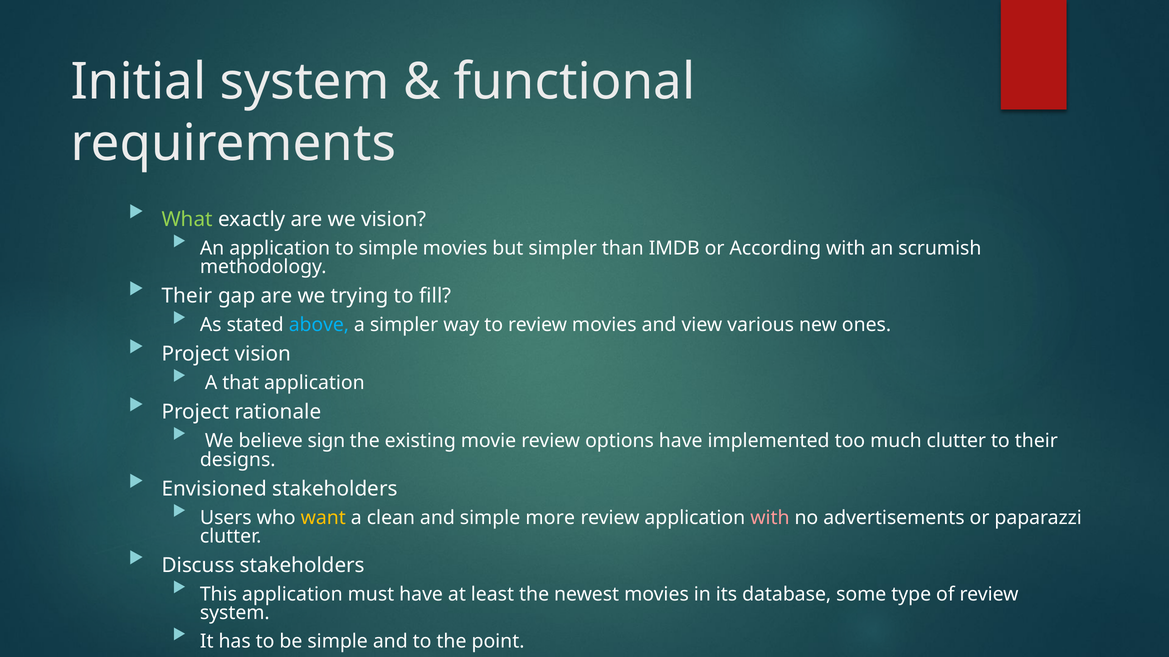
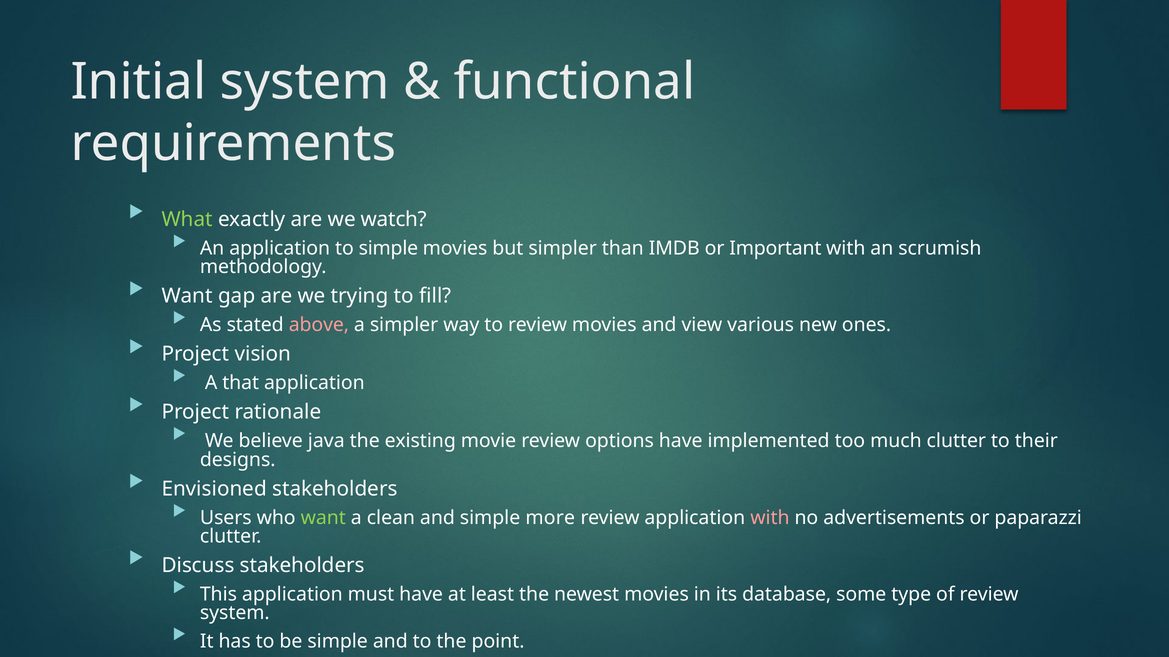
we vision: vision -> watch (394, 220)
According: According -> Important (775, 248)
Their: Their -> Want (187, 296)
above colour: light blue -> pink (319, 325)
sign: sign -> java (326, 441)
want colour: yellow -> light green (323, 518)
